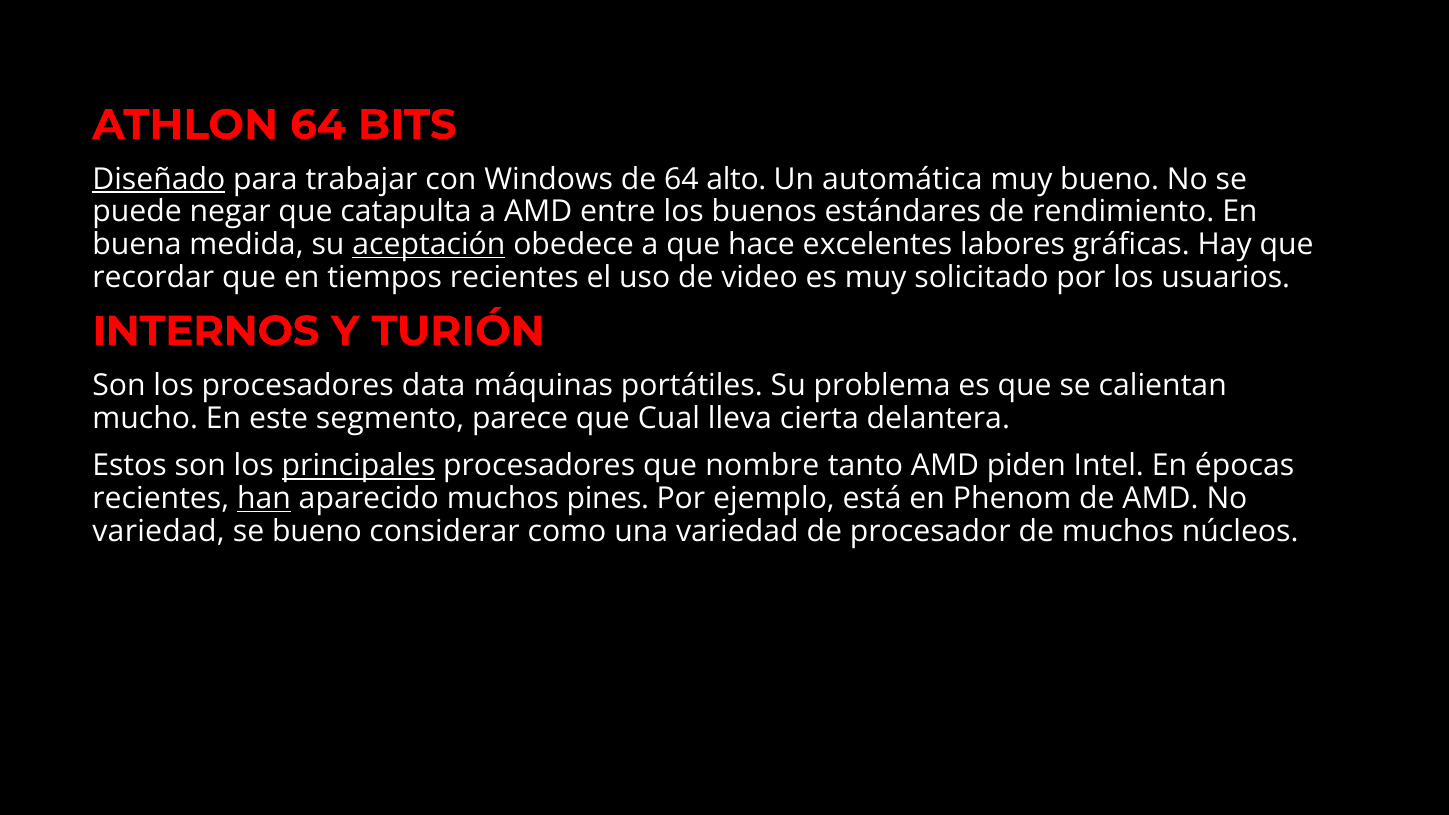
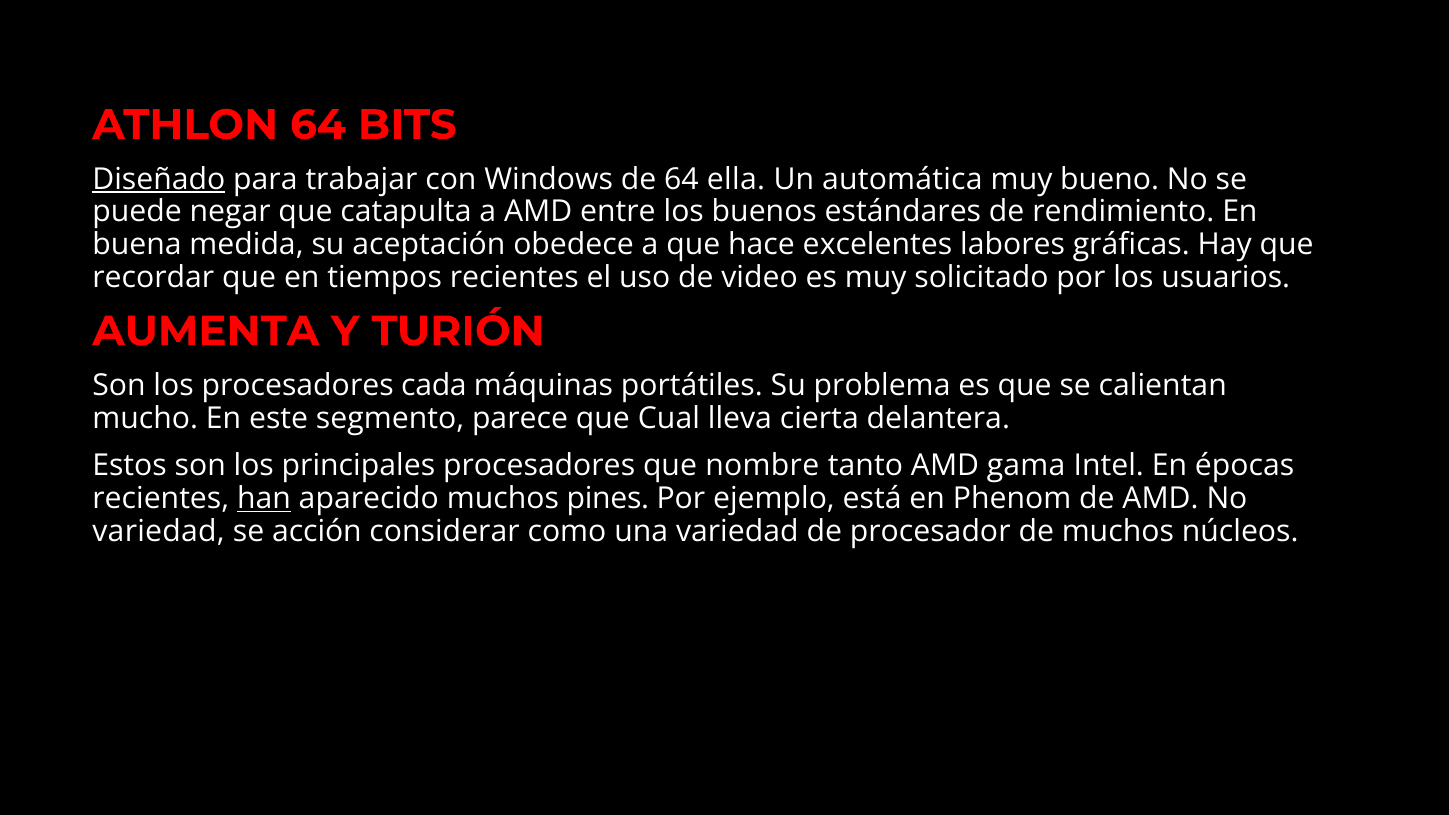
alto: alto -> ella (736, 179)
aceptación underline: present -> none (429, 245)
INTERNOS: INTERNOS -> AUMENTA (206, 331)
data: data -> cada (434, 386)
principales underline: present -> none (358, 466)
piden: piden -> gama (1026, 466)
se bueno: bueno -> acción (317, 531)
